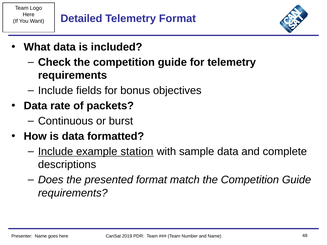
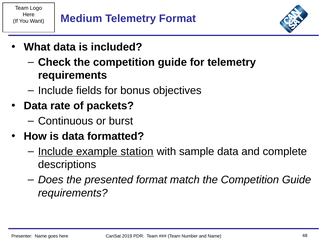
Detailed: Detailed -> Medium (81, 18)
